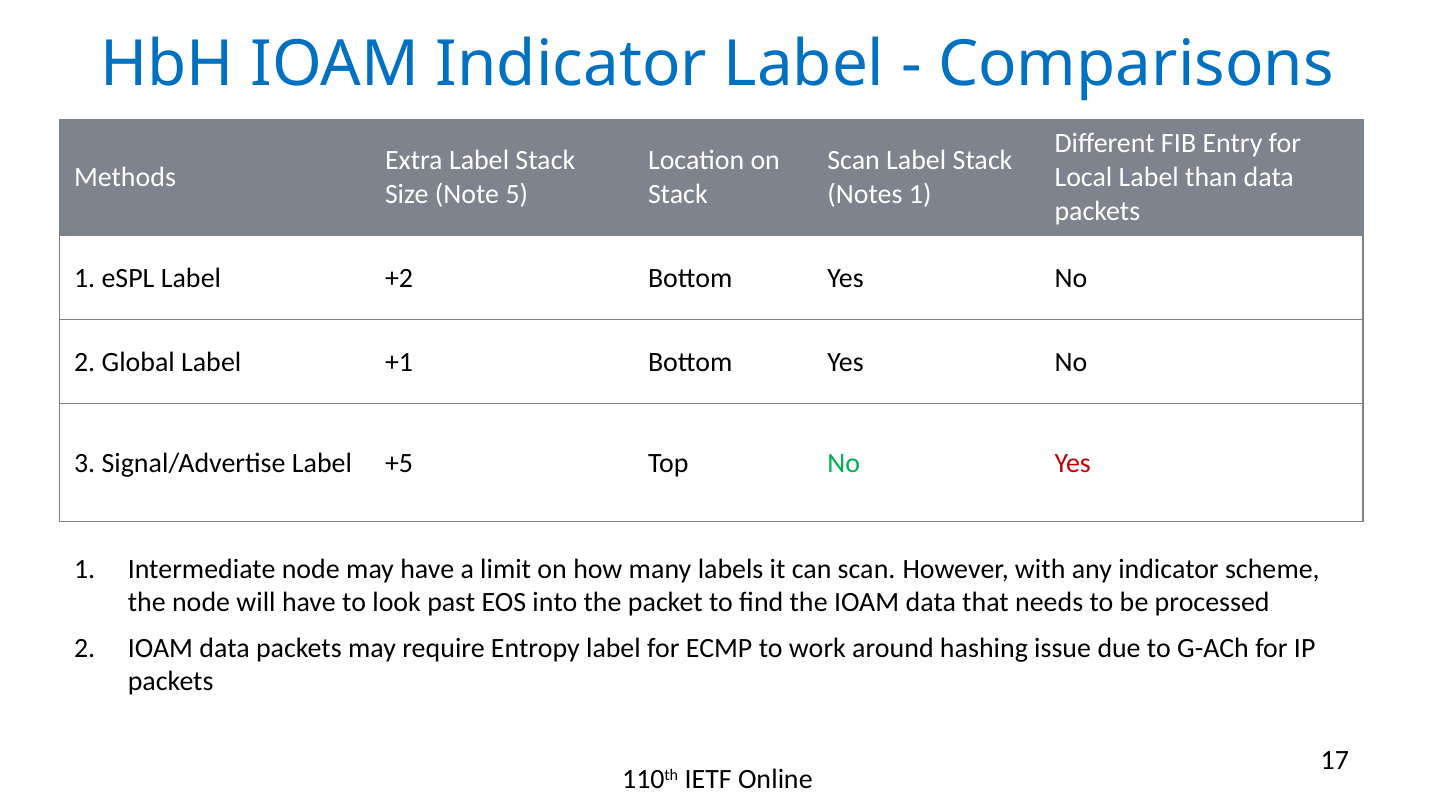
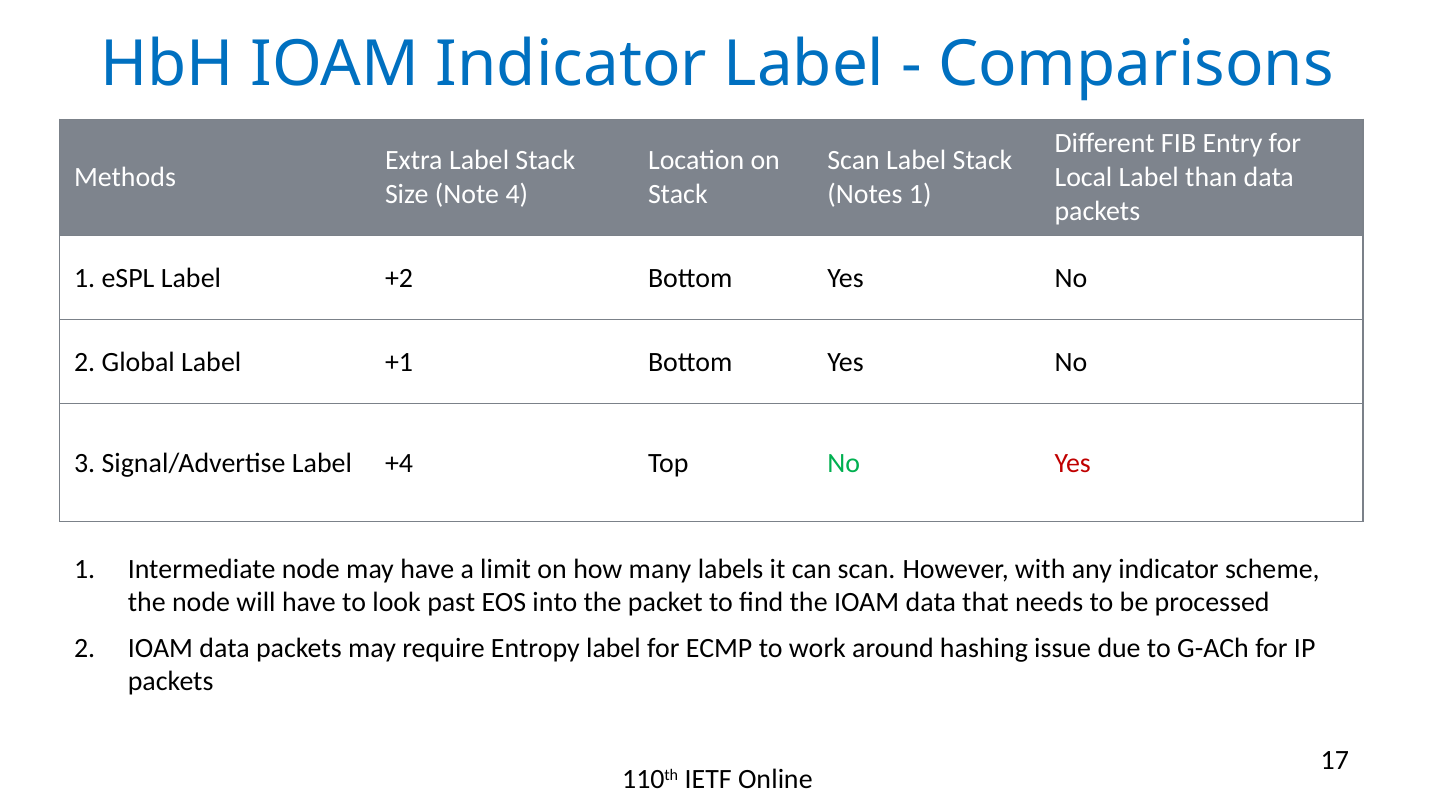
5: 5 -> 4 (517, 195)
+5: +5 -> +4 (399, 463)
